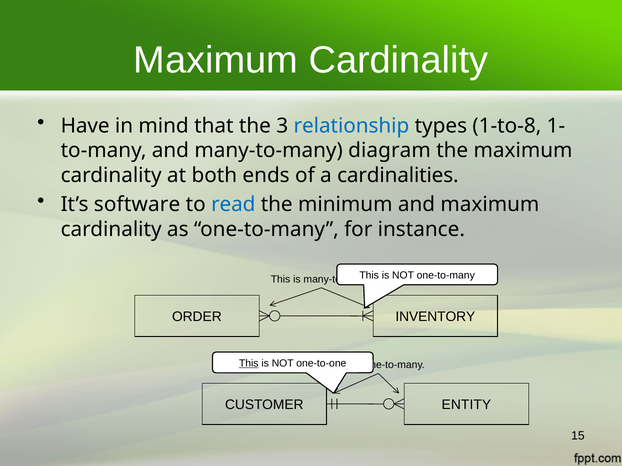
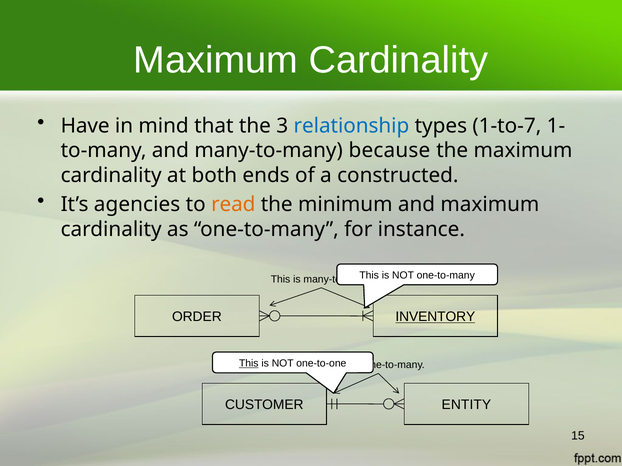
1-to-8: 1-to-8 -> 1-to-7 (507, 126)
diagram: diagram -> because (389, 151)
cardinalities: cardinalities -> constructed (398, 176)
software: software -> agencies (137, 205)
read colour: blue -> orange (233, 205)
INVENTORY underline: none -> present (435, 317)
